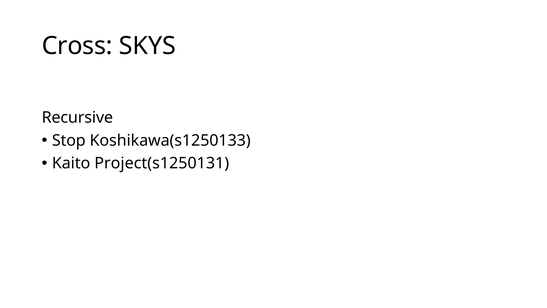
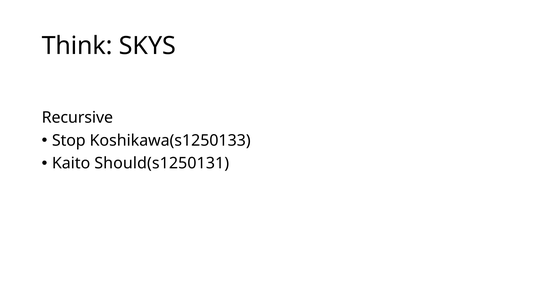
Cross: Cross -> Think (77, 46)
Project(s1250131: Project(s1250131 -> Should(s1250131 (162, 163)
